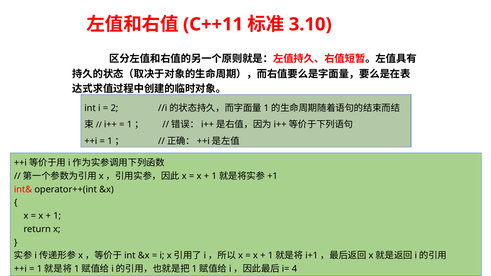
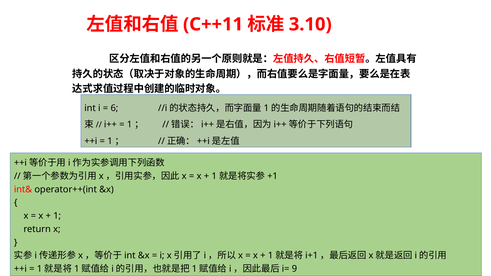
2: 2 -> 6 (114, 108)
4: 4 -> 9 (294, 269)
